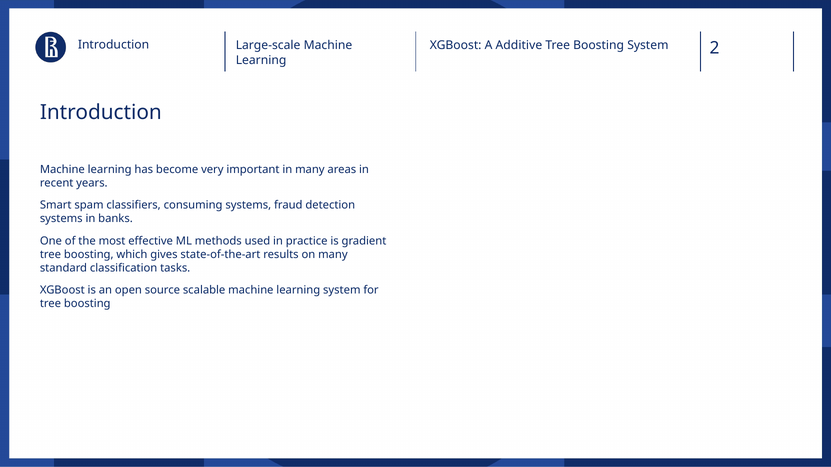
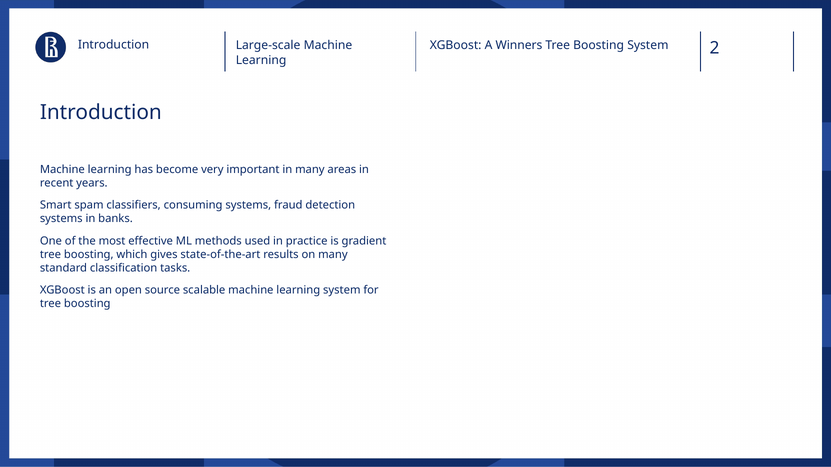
Additive: Additive -> Winners (519, 46)
